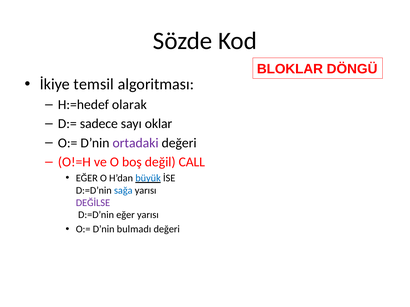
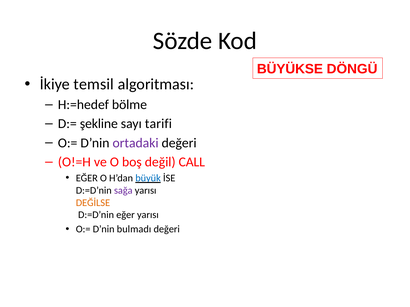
BLOKLAR: BLOKLAR -> BÜYÜKSE (290, 69)
olarak: olarak -> bölme (129, 105)
sadece: sadece -> şekline (99, 124)
oklar: oklar -> tarifi (158, 124)
sağa colour: blue -> purple (123, 191)
DEĞİLSE colour: purple -> orange (93, 203)
